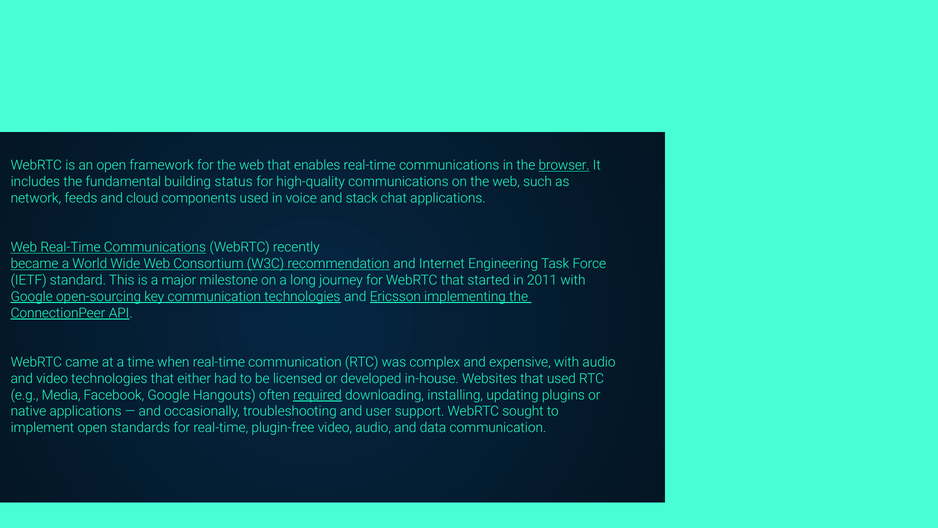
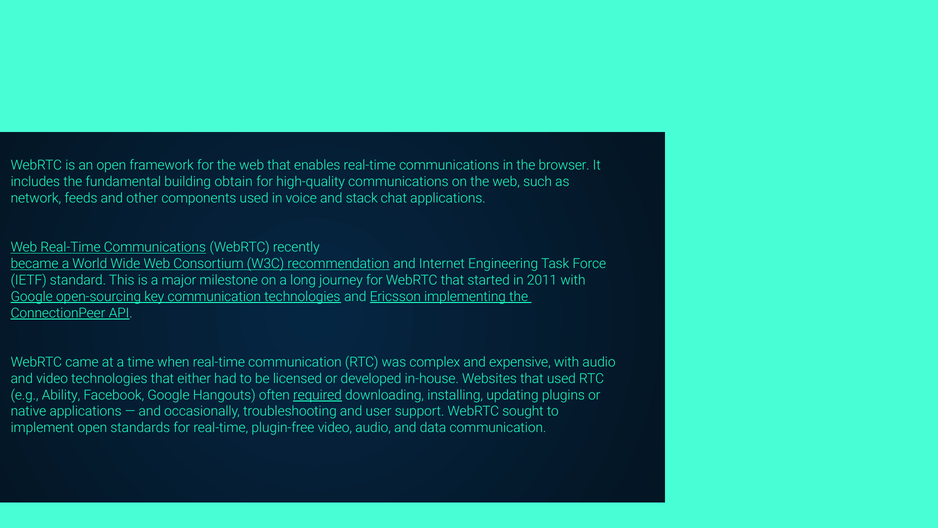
browser underline: present -> none (564, 165)
status: status -> obtain (234, 182)
cloud: cloud -> other (142, 198)
Media: Media -> Ability (61, 395)
